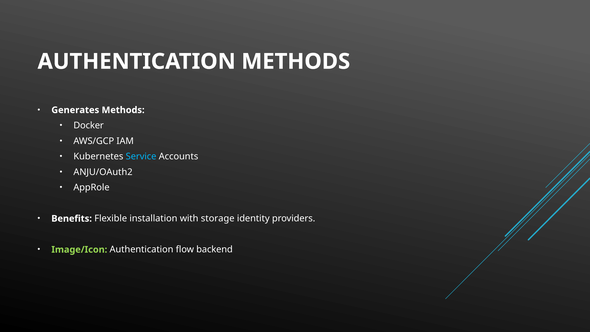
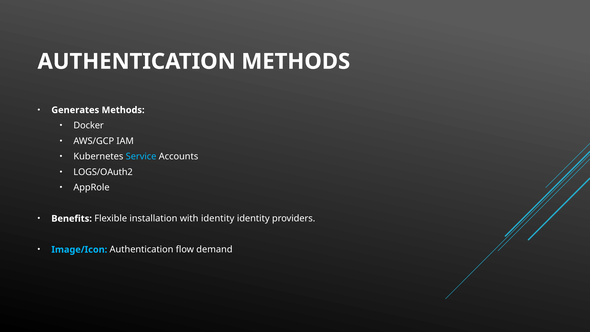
ANJU/OAuth2: ANJU/OAuth2 -> LOGS/OAuth2 (103, 172)
with storage: storage -> identity (218, 219)
Image/Icon colour: light green -> light blue (79, 250)
backend: backend -> demand (214, 250)
